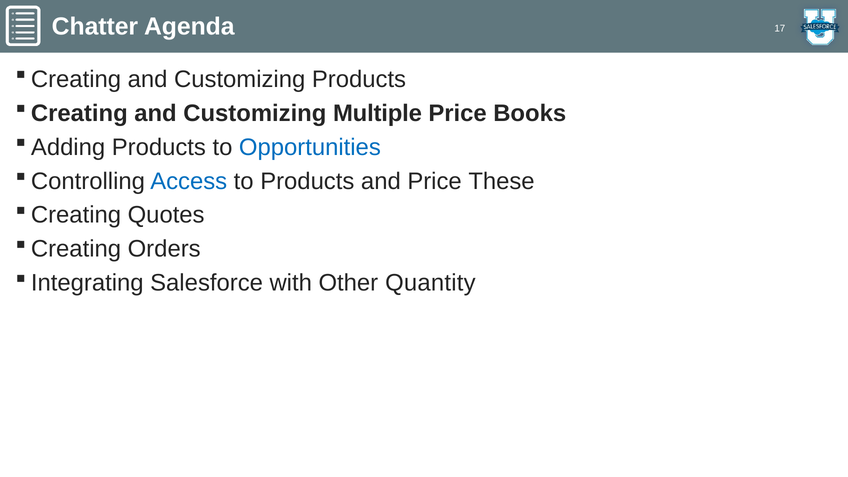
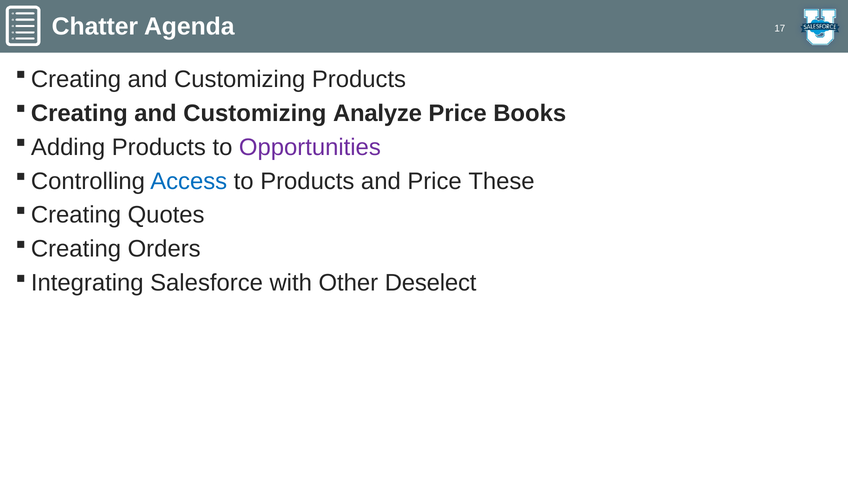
Multiple: Multiple -> Analyze (377, 113)
Opportunities colour: blue -> purple (310, 147)
Quantity: Quantity -> Deselect (431, 283)
